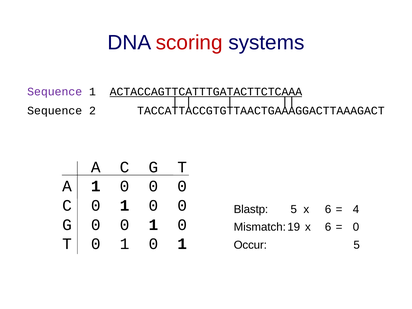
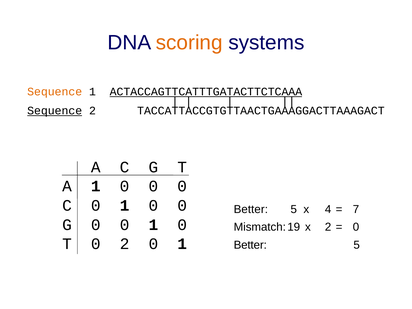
scoring colour: red -> orange (189, 43)
Sequence colour: purple -> orange (55, 91)
Sequence underline: none -> present (55, 111)
Blastp: Blastp -> Better (251, 209)
5 x 6: 6 -> 4 (328, 209)
4: 4 -> 7 (356, 209)
6: 6 -> 2 (328, 227)
T 0 1: 1 -> 2 (125, 244)
Occur: Occur -> Better (250, 245)
